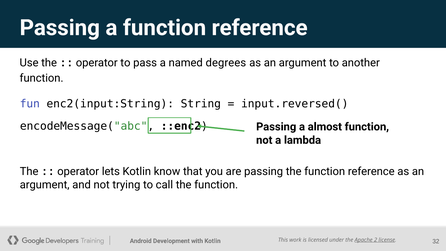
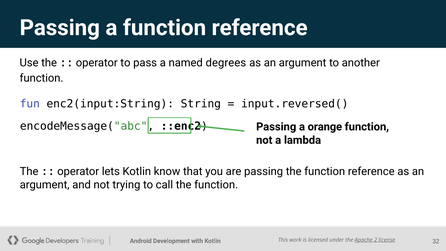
almost: almost -> orange (325, 127)
